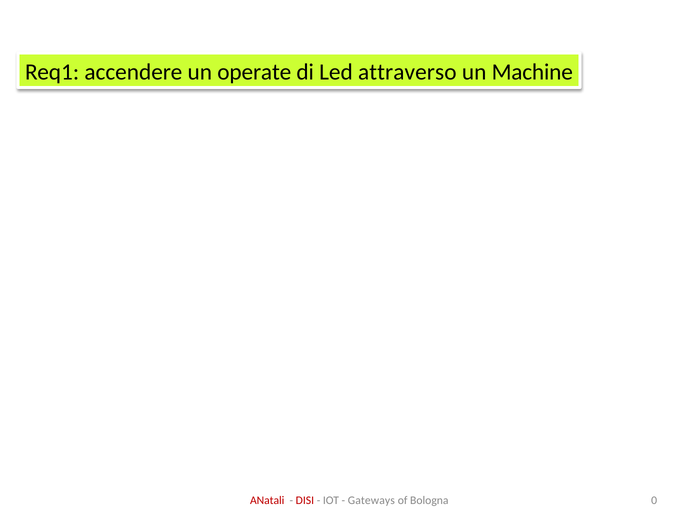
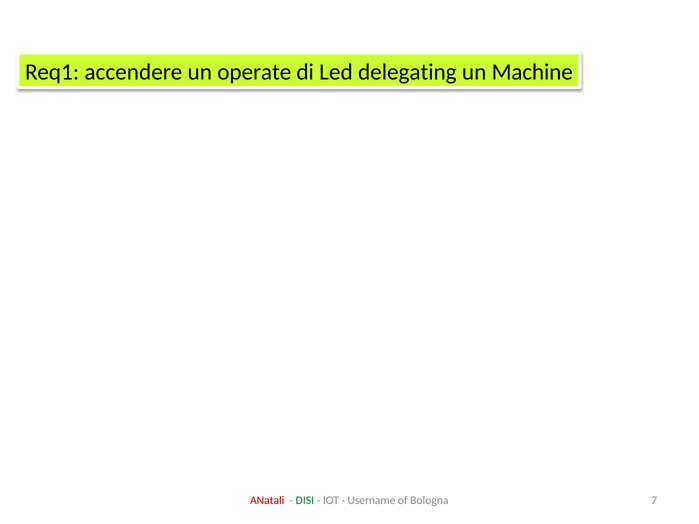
attraverso: attraverso -> delegating (407, 72)
DISI colour: red -> green (305, 501)
Gateways: Gateways -> Username (371, 501)
0: 0 -> 7 (654, 501)
